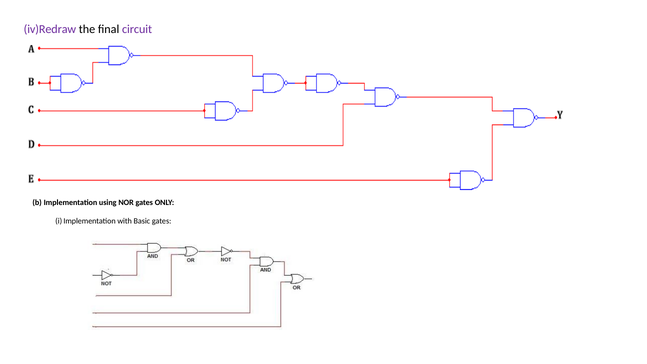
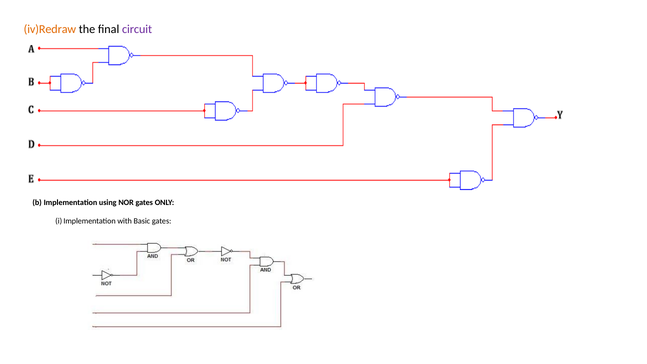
iv)Redraw colour: purple -> orange (50, 29)
